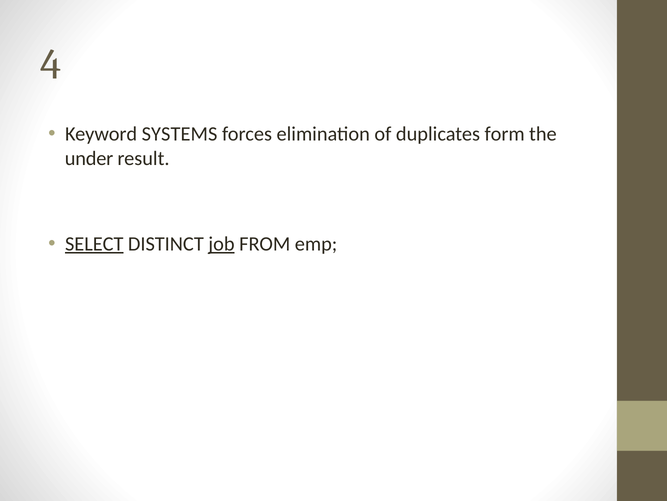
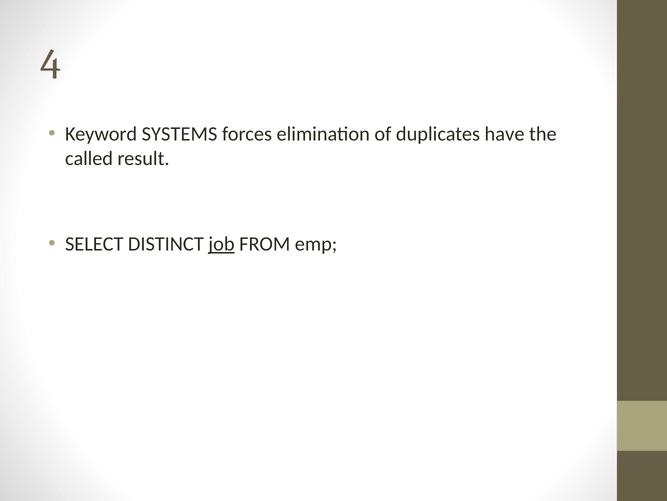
form: form -> have (505, 134)
under: under -> called (89, 158)
SELECT underline: present -> none (94, 244)
